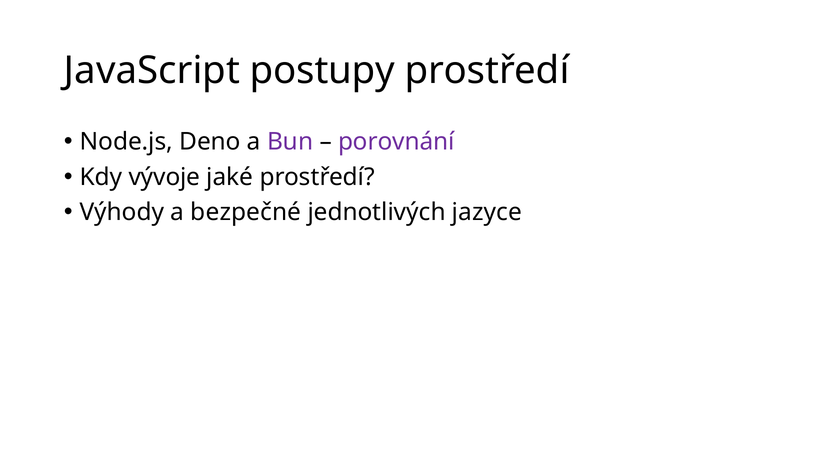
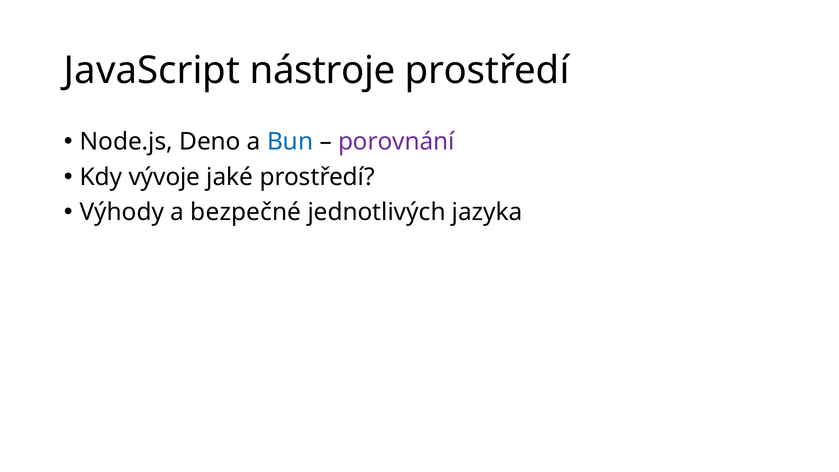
postupy: postupy -> nástroje (323, 70)
Bun colour: purple -> blue (290, 142)
jazyce: jazyce -> jazyka (487, 212)
